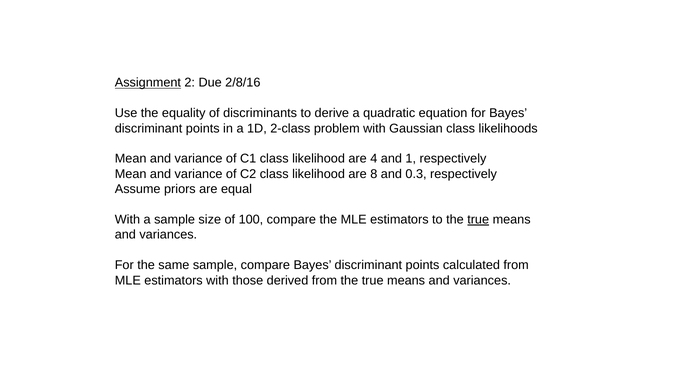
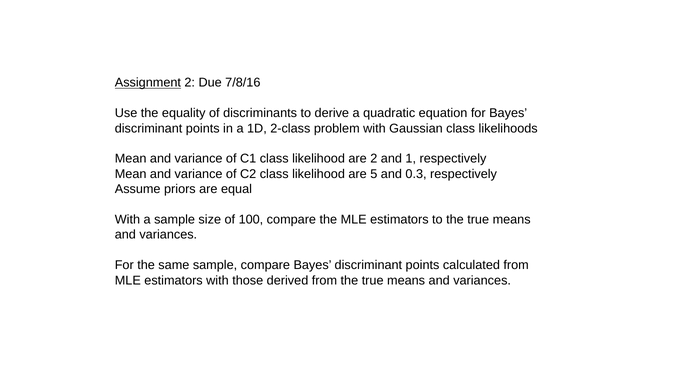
2/8/16: 2/8/16 -> 7/8/16 (243, 83)
are 4: 4 -> 2 (374, 159)
8: 8 -> 5 (374, 174)
true underline: present -> none (478, 220)
